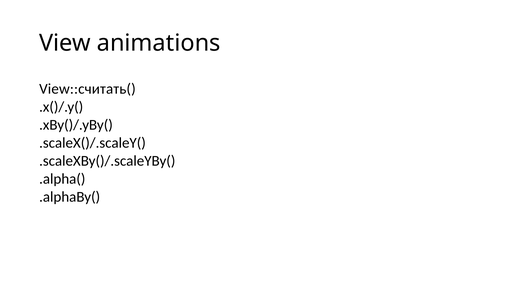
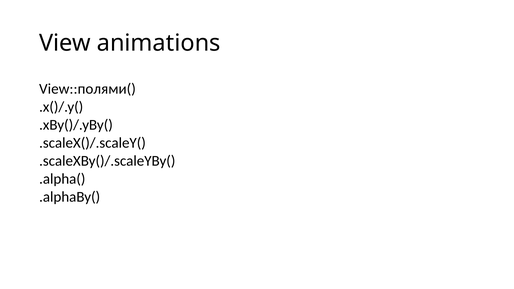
View::считать(: View::считать( -> View::полями( (87, 89)
